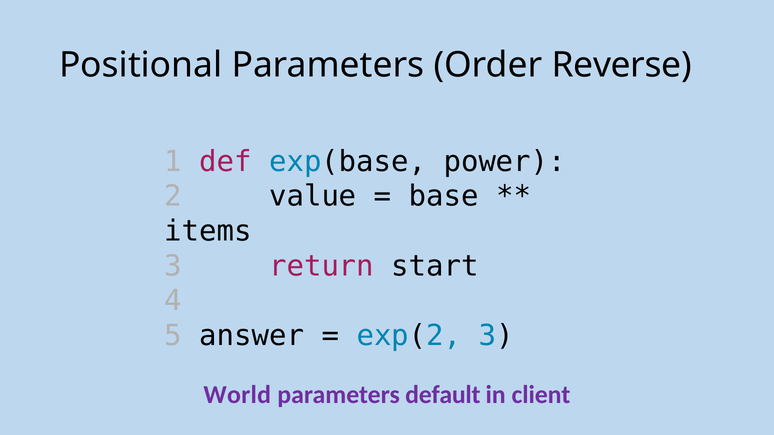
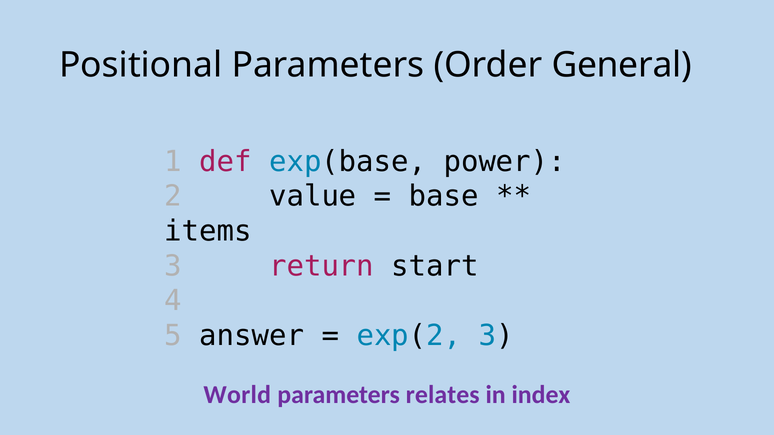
Reverse: Reverse -> General (622, 65)
default: default -> relates (443, 395)
client: client -> index (541, 395)
